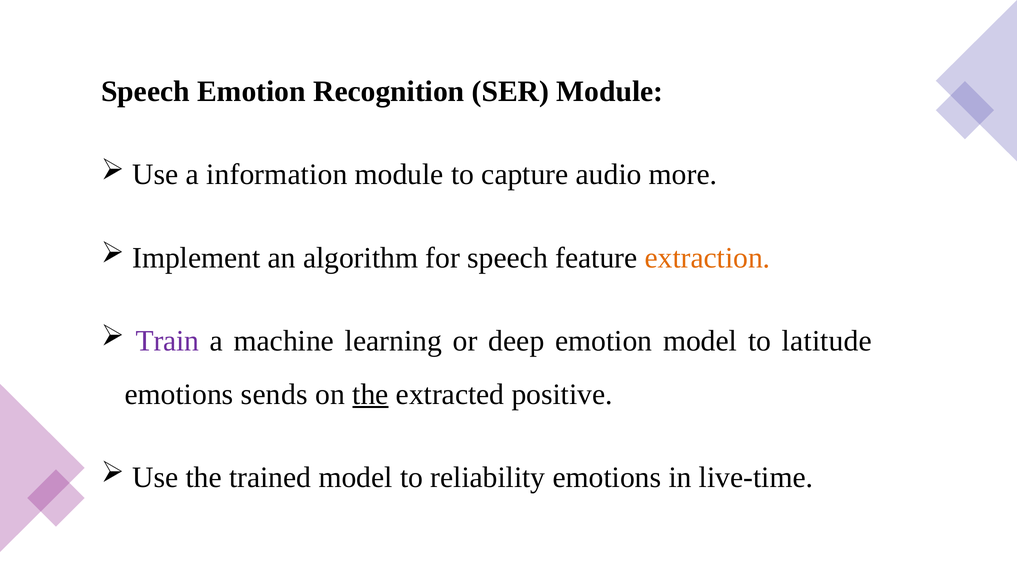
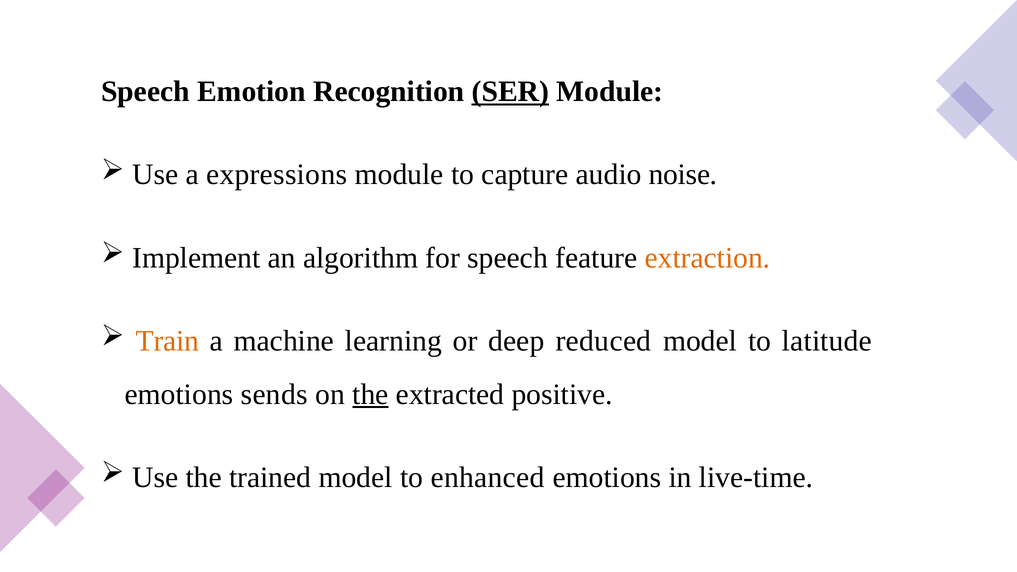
SER underline: none -> present (510, 92)
information: information -> expressions (277, 175)
more: more -> noise (683, 175)
Train colour: purple -> orange (167, 341)
deep emotion: emotion -> reduced (604, 341)
reliability: reliability -> enhanced (488, 477)
